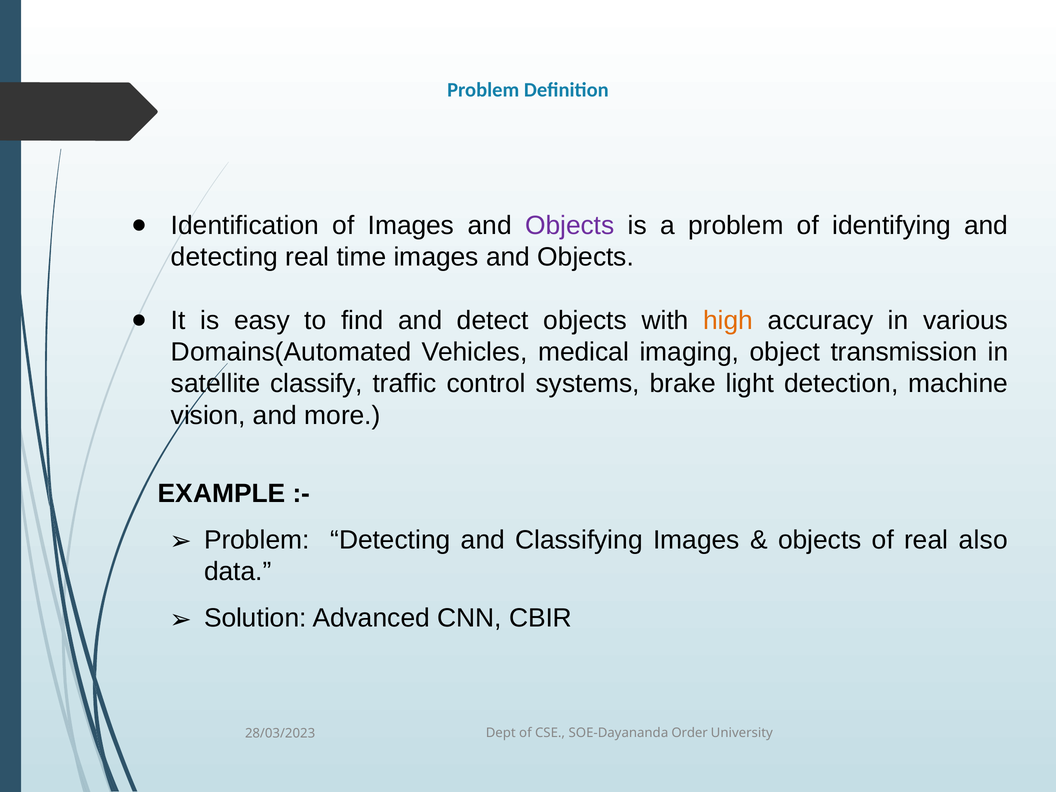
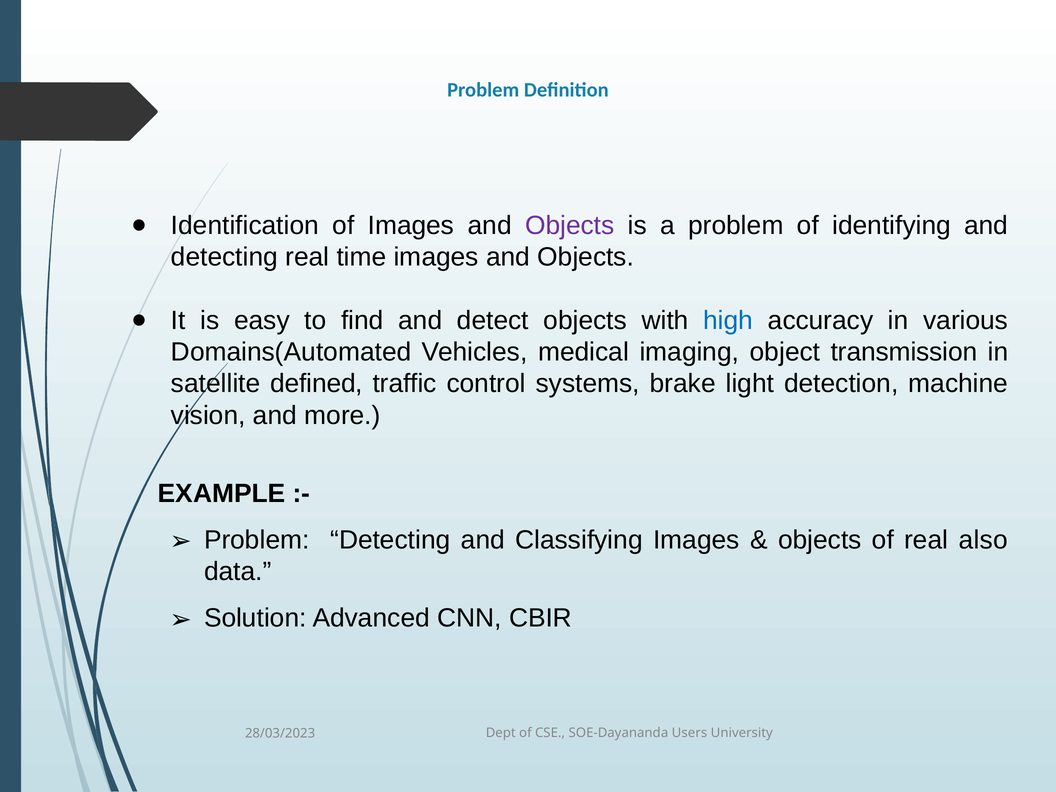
high colour: orange -> blue (728, 320)
classify: classify -> defined (317, 384)
Order: Order -> Users (689, 733)
